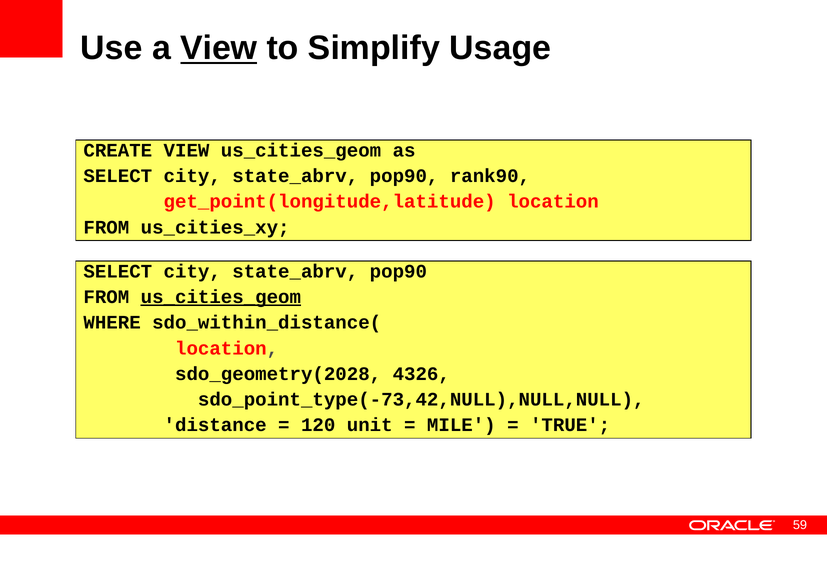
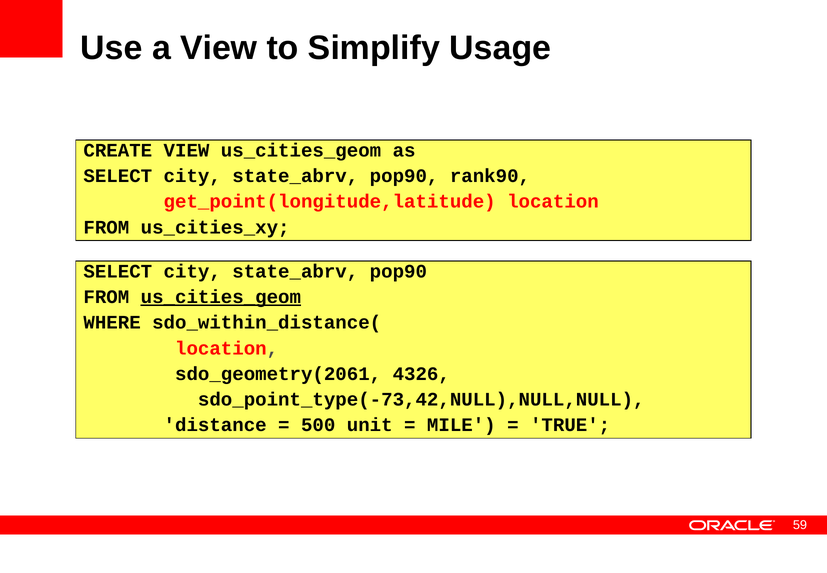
View underline: present -> none (219, 48)
sdo_geometry(2028: sdo_geometry(2028 -> sdo_geometry(2061 (278, 373)
120: 120 -> 500 (318, 425)
